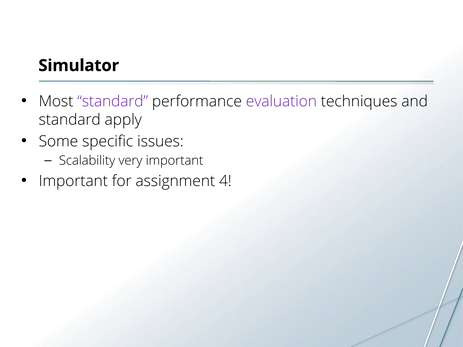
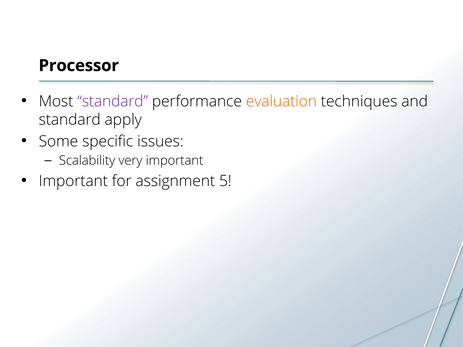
Simulator: Simulator -> Processor (79, 66)
evaluation colour: purple -> orange (281, 101)
4: 4 -> 5 (225, 181)
